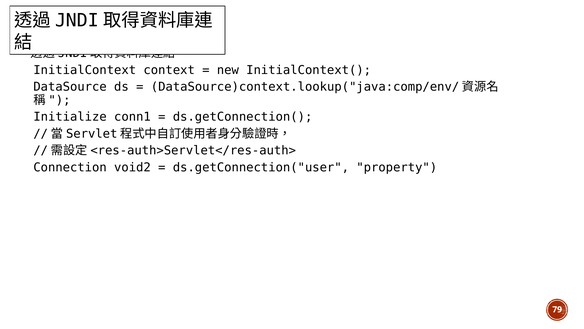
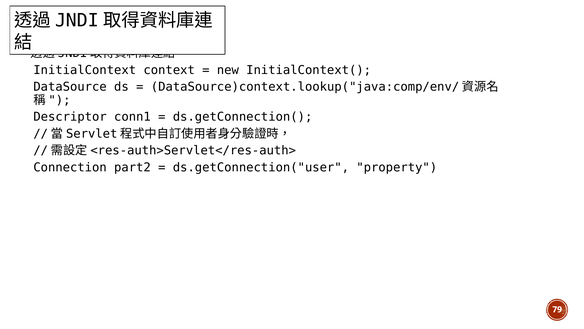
Initialize: Initialize -> Descriptor (70, 117)
void2: void2 -> part2 (132, 167)
